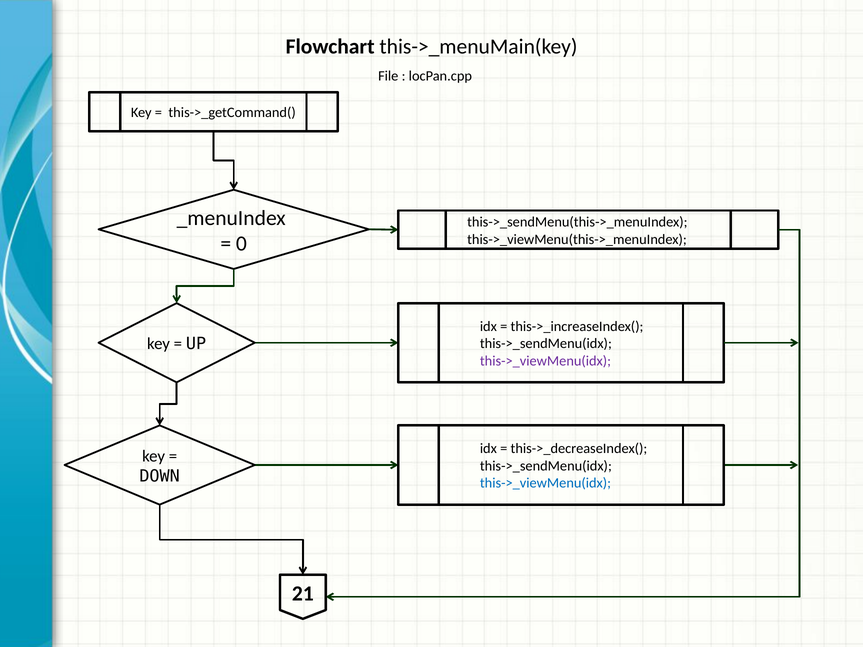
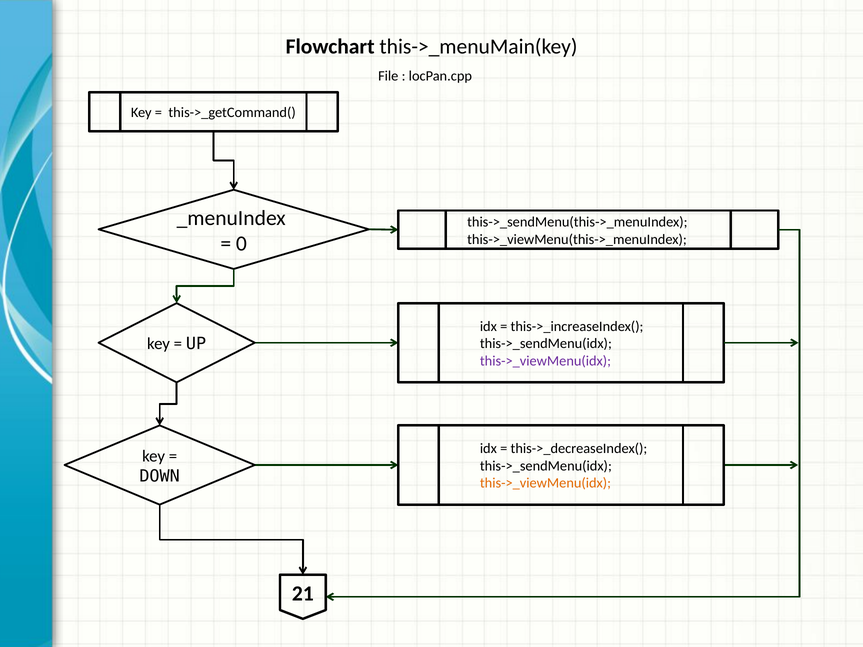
this->_viewMenu(idx colour: blue -> orange (545, 483)
